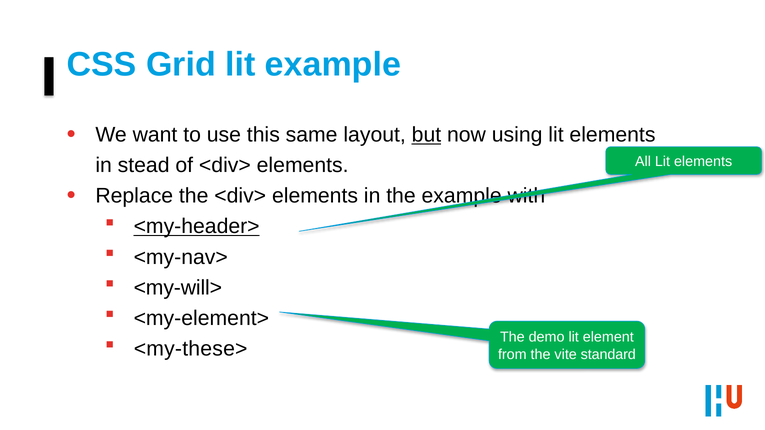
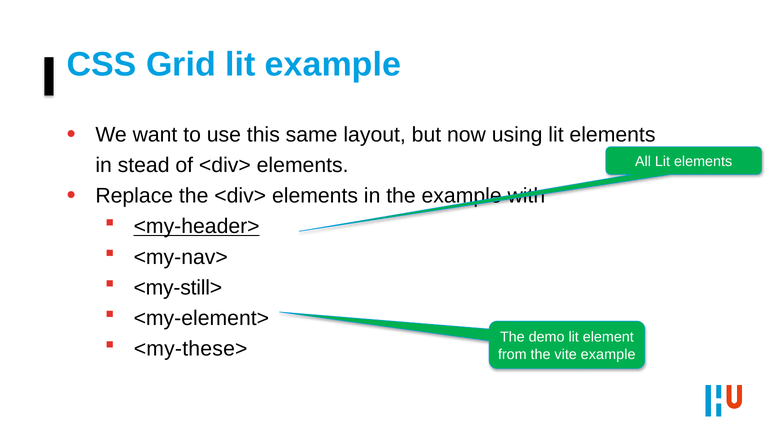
but underline: present -> none (426, 135)
<my-will>: <my-will> -> <my-still> (178, 288)
vite standard: standard -> example (608, 355)
